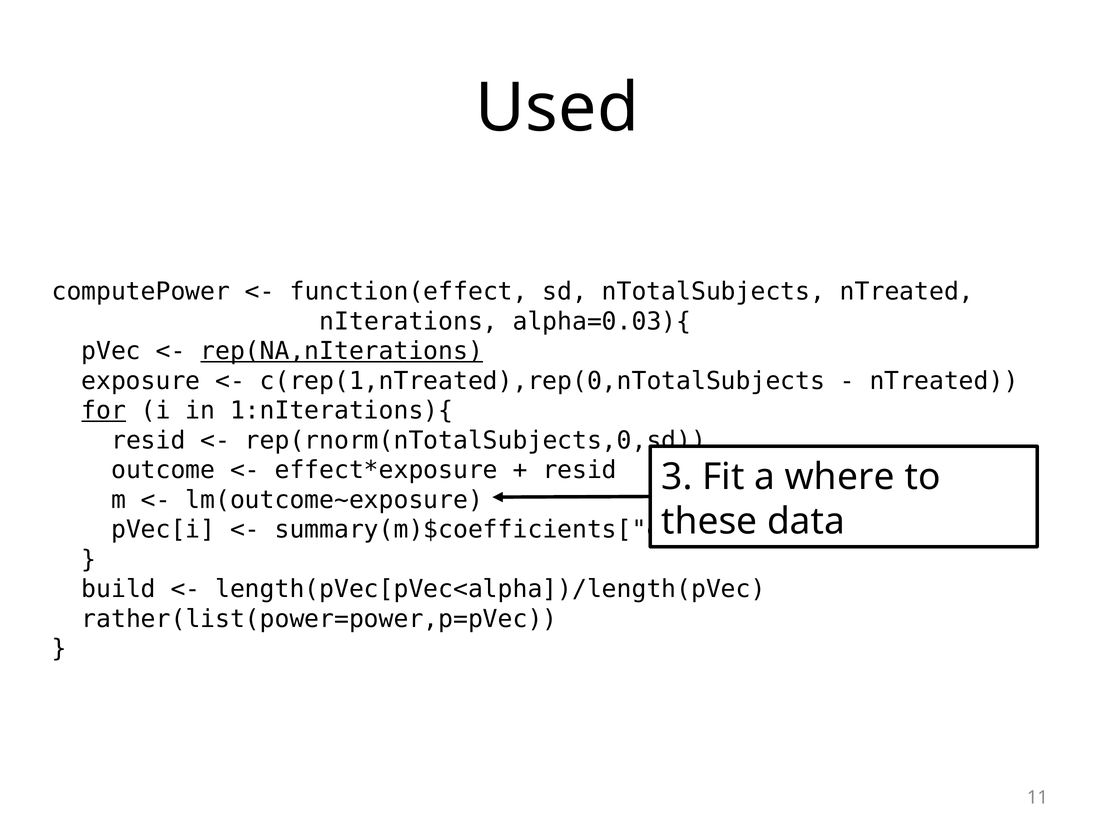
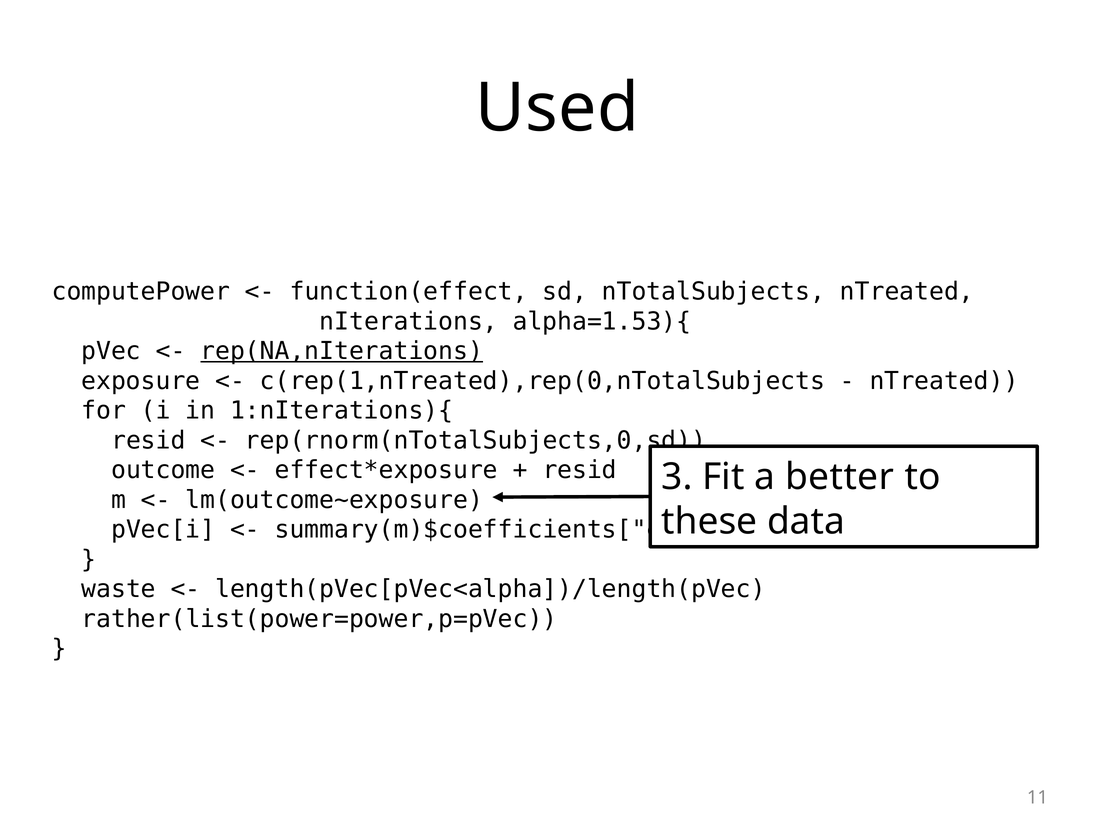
alpha=0.03){: alpha=0.03){ -> alpha=1.53){ (602, 321)
for underline: present -> none (104, 410)
where: where -> better (840, 476)
build: build -> waste (119, 589)
